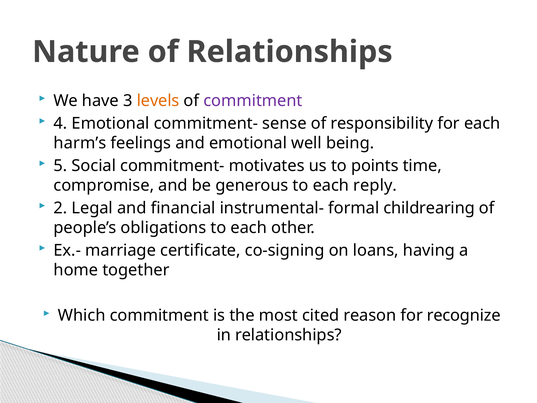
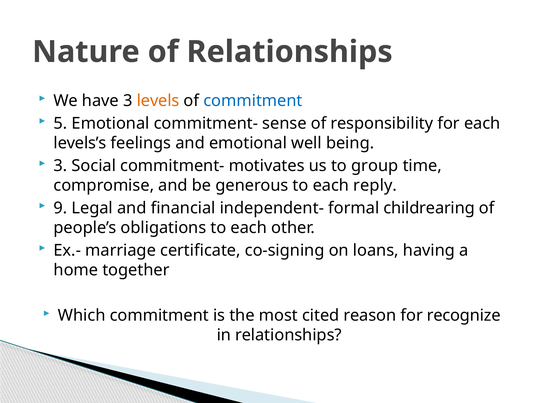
commitment colour: purple -> blue (253, 101)
4: 4 -> 5 (60, 123)
harm’s: harm’s -> levels’s (80, 143)
5: 5 -> 3 (60, 166)
points: points -> group (375, 166)
2: 2 -> 9 (60, 208)
instrumental-: instrumental- -> independent- (272, 208)
